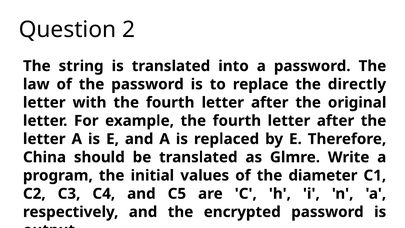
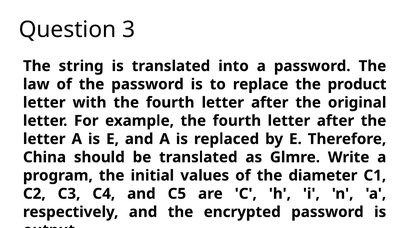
2: 2 -> 3 (129, 30)
directly: directly -> product (357, 84)
